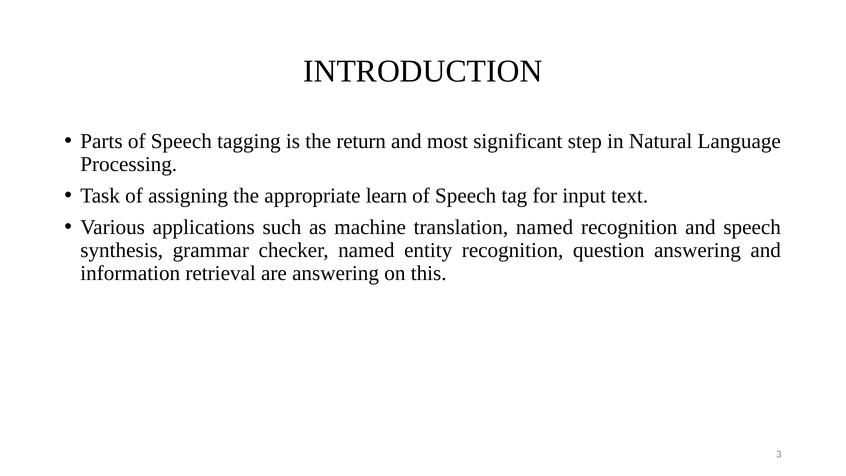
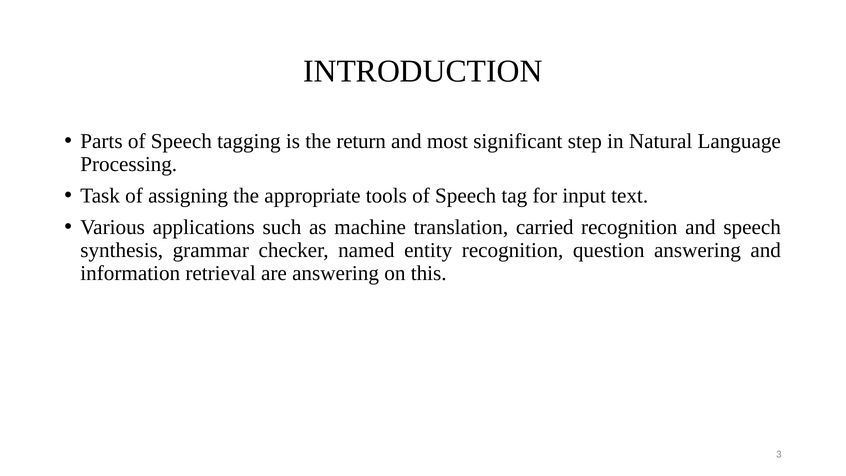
learn: learn -> tools (386, 196)
translation named: named -> carried (545, 227)
